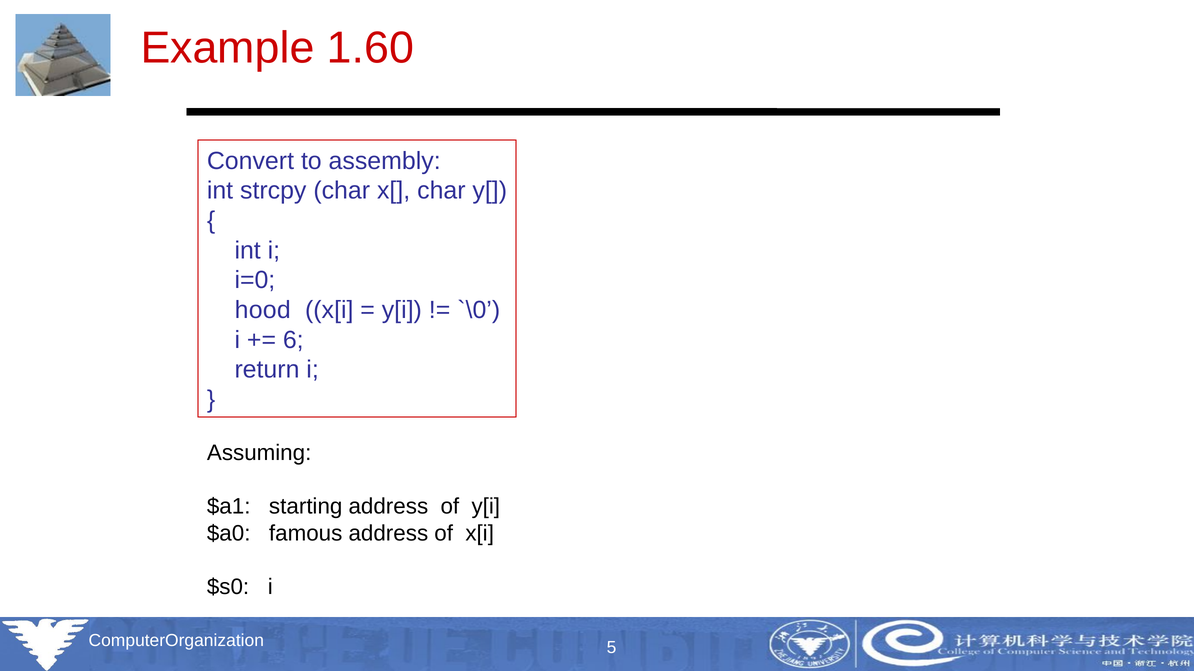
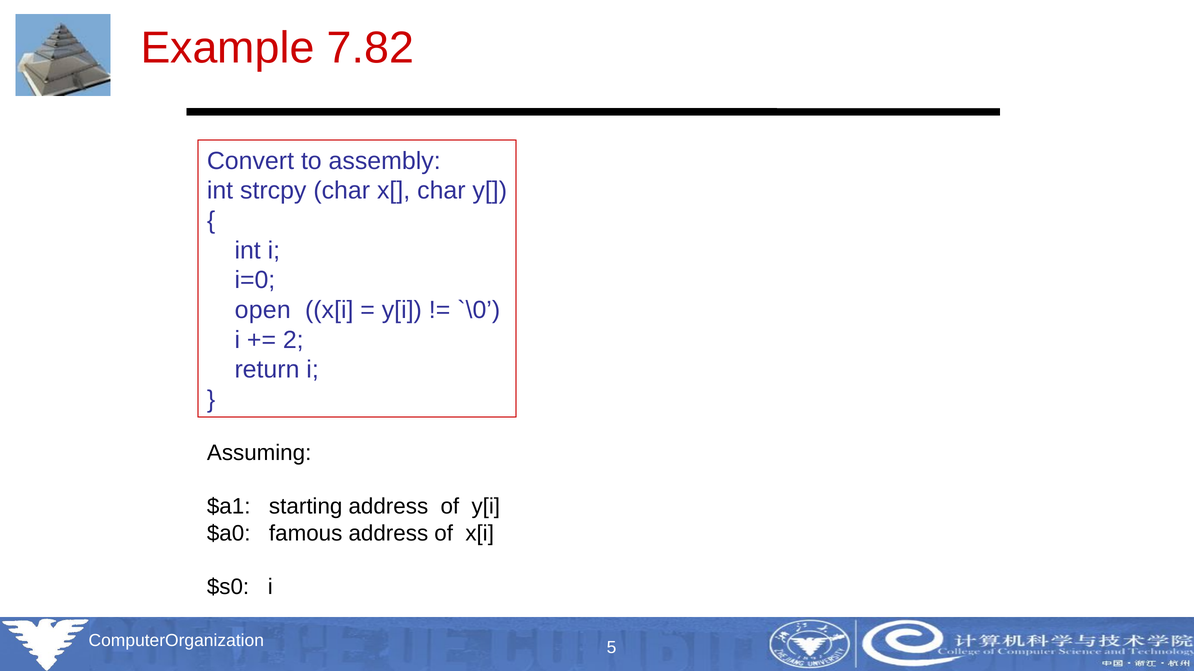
1.60: 1.60 -> 7.82 (370, 48)
hood: hood -> open (263, 310)
6: 6 -> 2 (293, 340)
